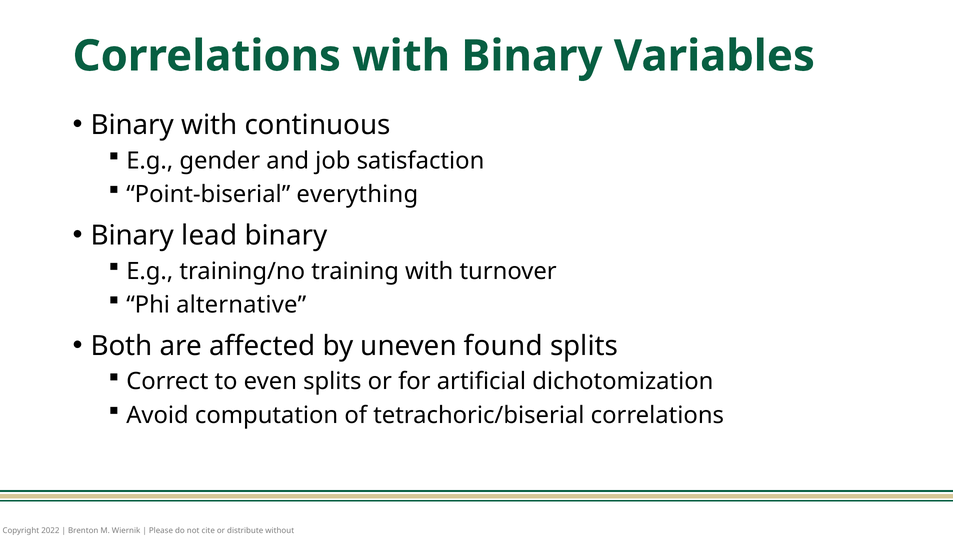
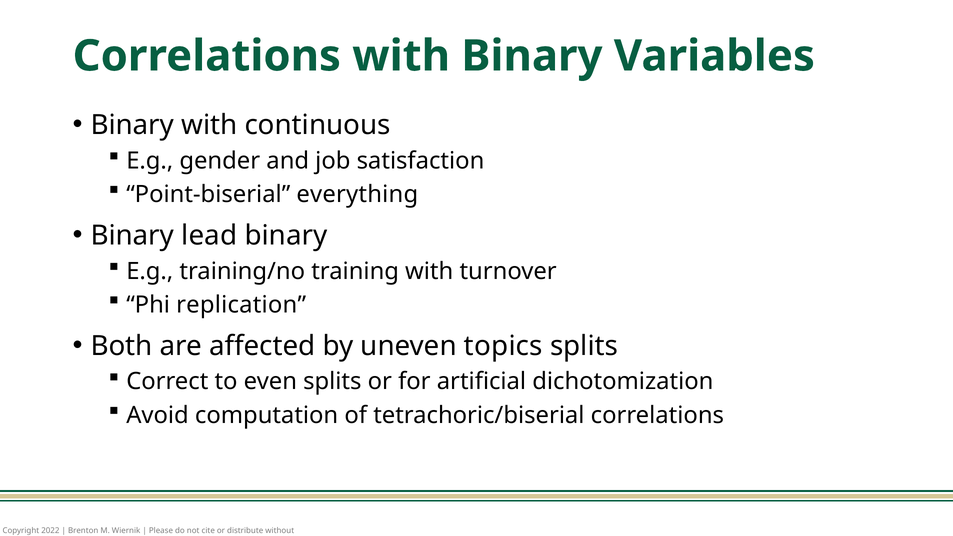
alternative: alternative -> replication (241, 305)
found: found -> topics (503, 346)
